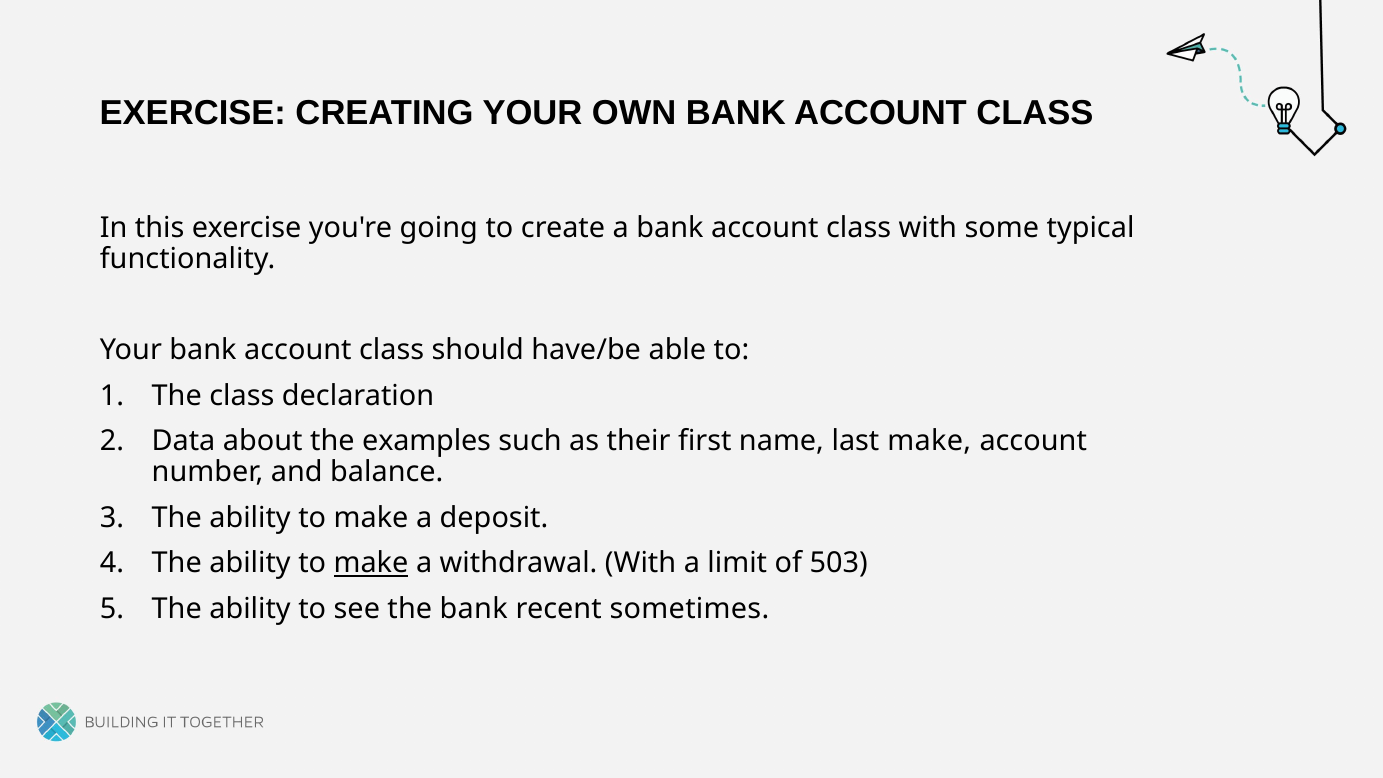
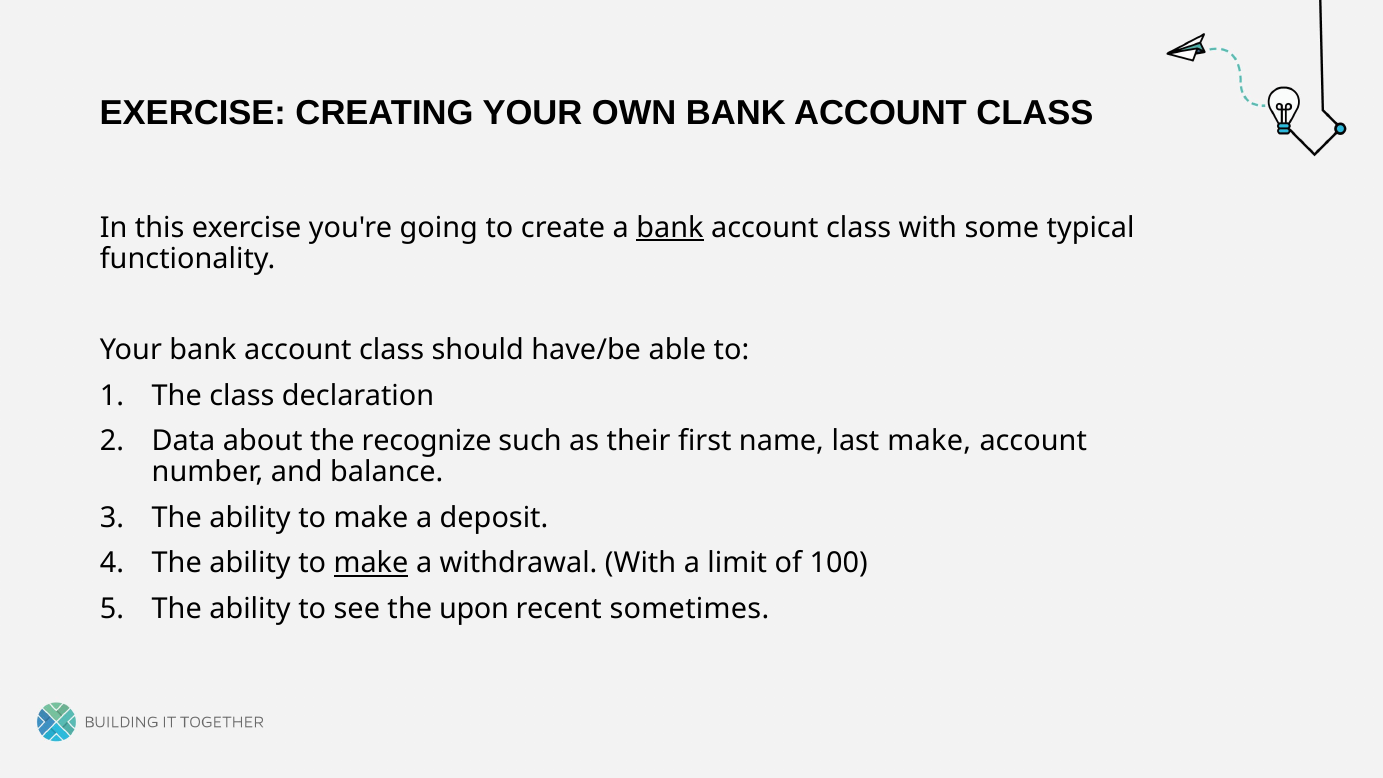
bank underline: none -> present (670, 228)
examples: examples -> recognize (427, 441)
503: 503 -> 100 (839, 563)
the bank: bank -> upon (474, 609)
